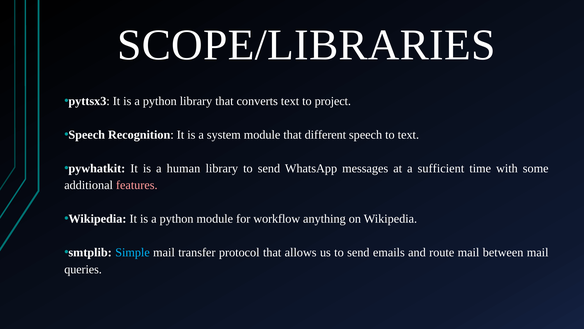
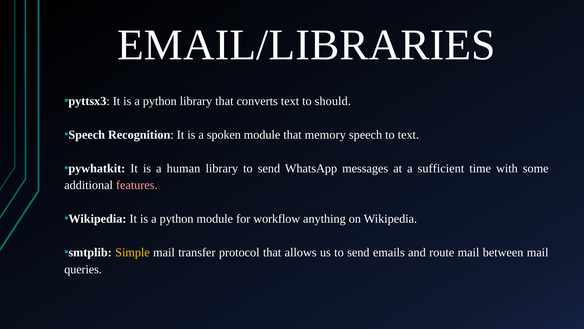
SCOPE/LIBRARIES: SCOPE/LIBRARIES -> EMAIL/LIBRARIES (306, 45)
project: project -> should (333, 101)
system: system -> spoken (224, 135)
different: different -> memory (325, 135)
Simple colour: light blue -> yellow (133, 252)
